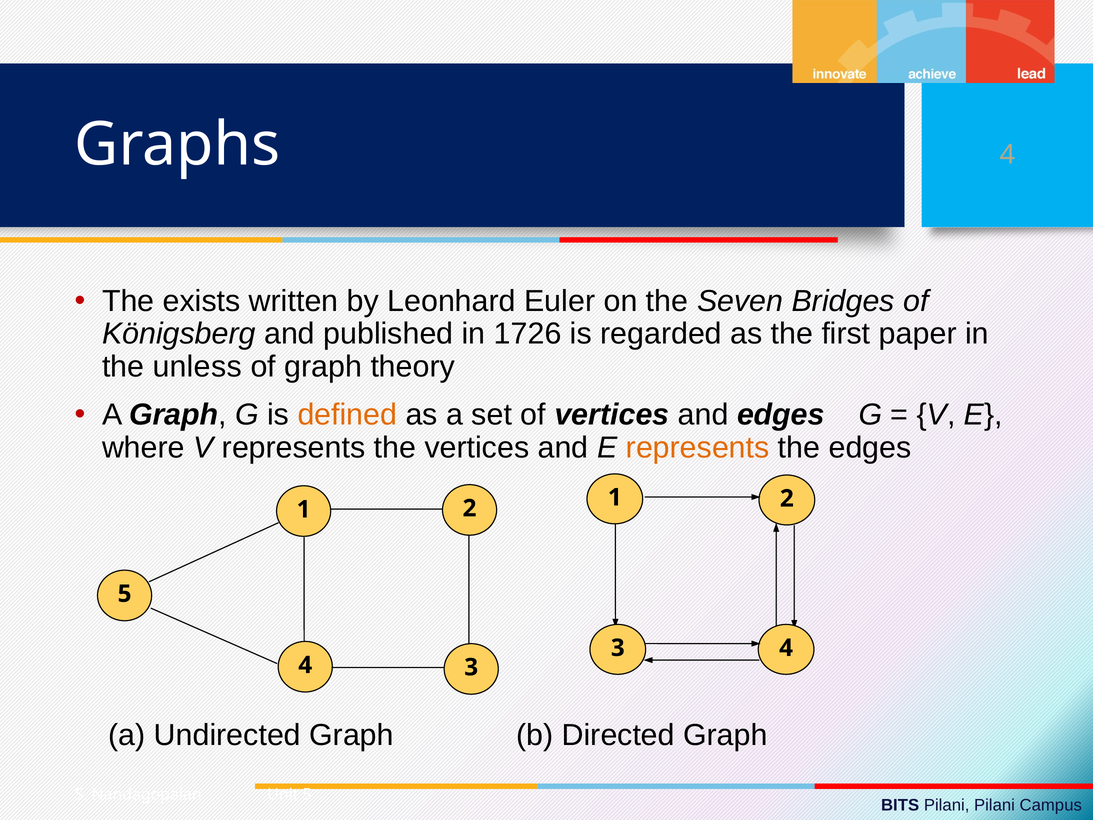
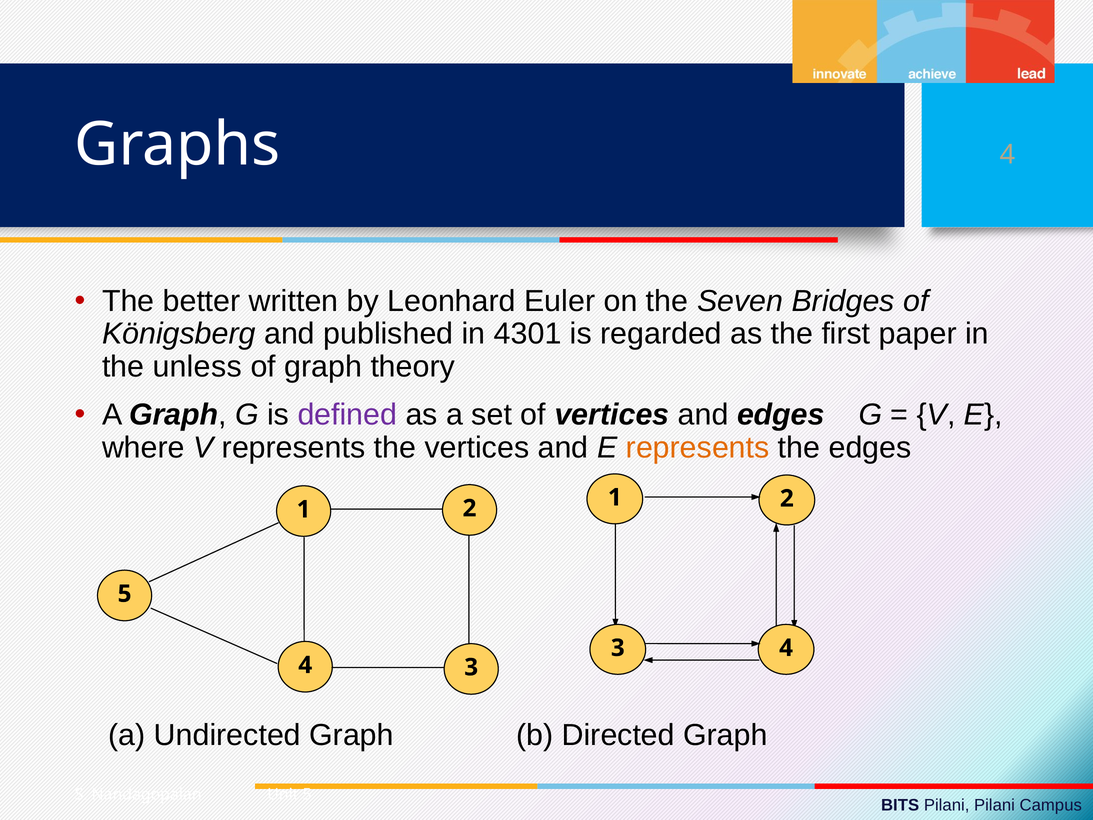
exists: exists -> better (202, 301)
1726: 1726 -> 4301 (528, 334)
defined colour: orange -> purple (347, 415)
